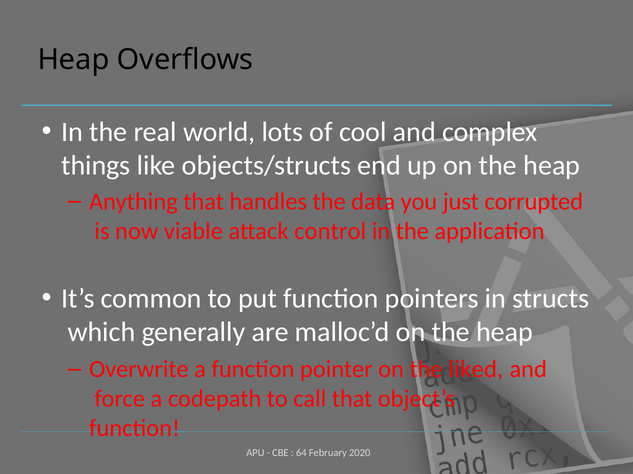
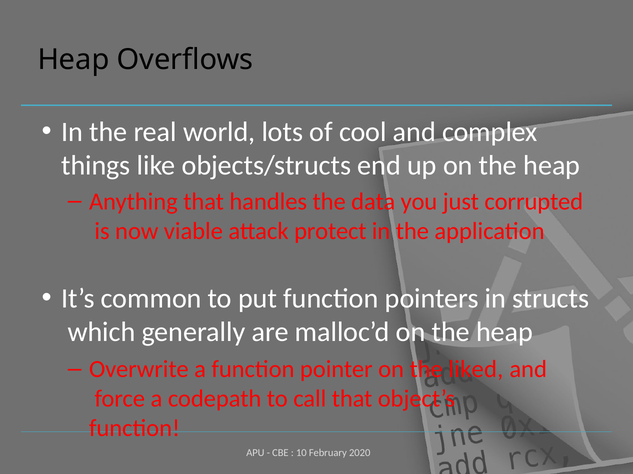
control: control -> protect (330, 231)
64: 64 -> 10 (301, 454)
